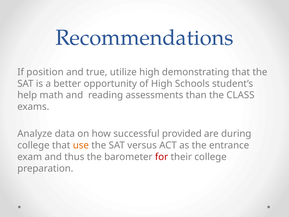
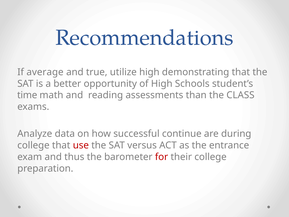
position: position -> average (45, 72)
help: help -> time (27, 95)
provided: provided -> continue (182, 134)
use colour: orange -> red (81, 145)
